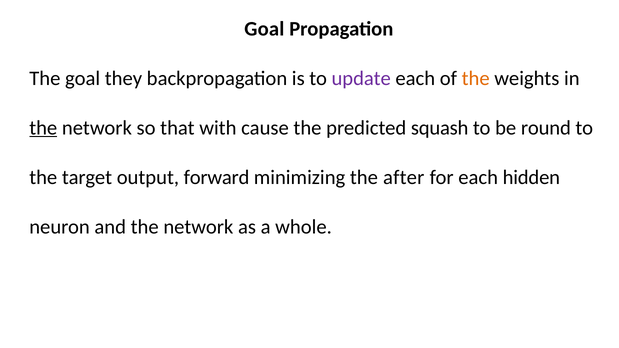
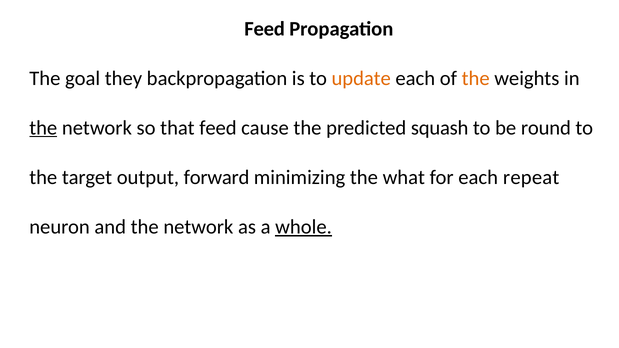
Goal: Goal -> Feed (265, 29)
update colour: purple -> orange (361, 78)
that with: with -> feed (218, 128)
after: after -> what (404, 177)
hidden: hidden -> repeat (531, 177)
whole underline: none -> present (304, 227)
